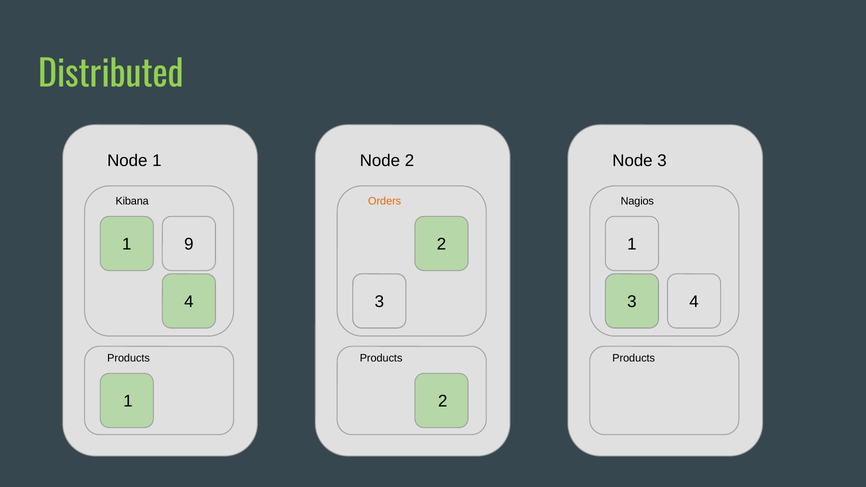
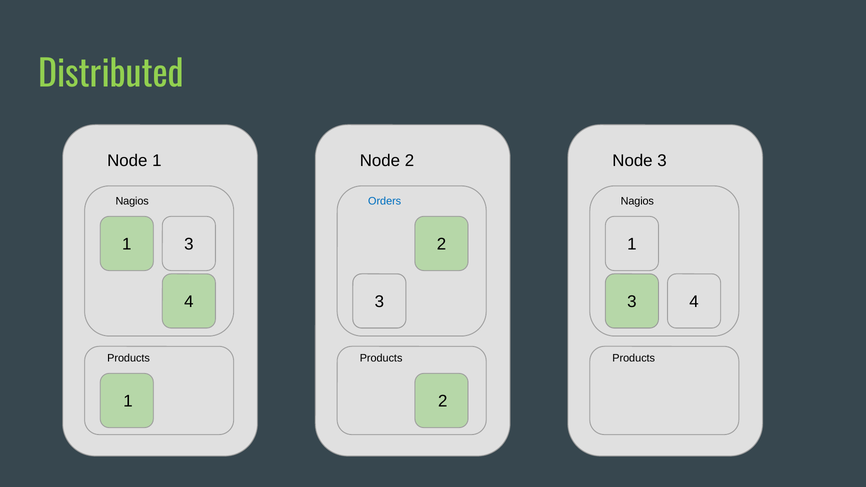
Kibana: Kibana -> Nagios (132, 201)
Orders colour: orange -> blue (385, 201)
1 9: 9 -> 3 (189, 244)
